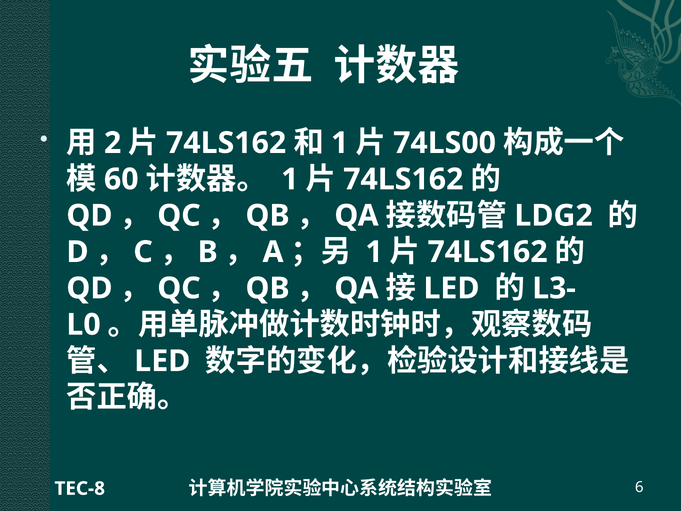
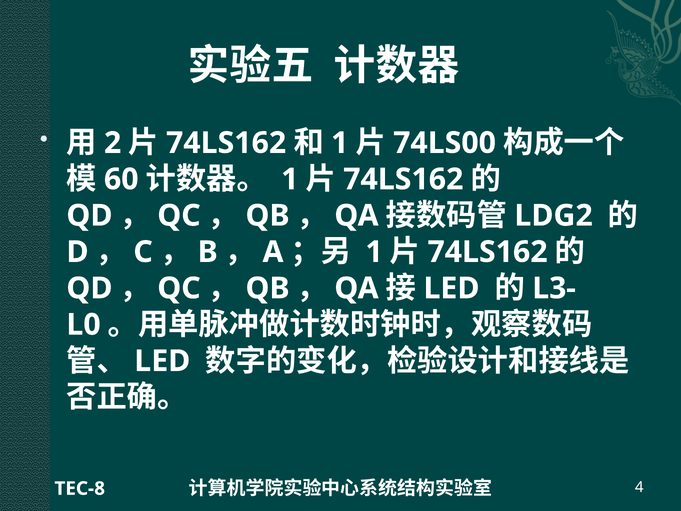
6: 6 -> 4 (639, 487)
